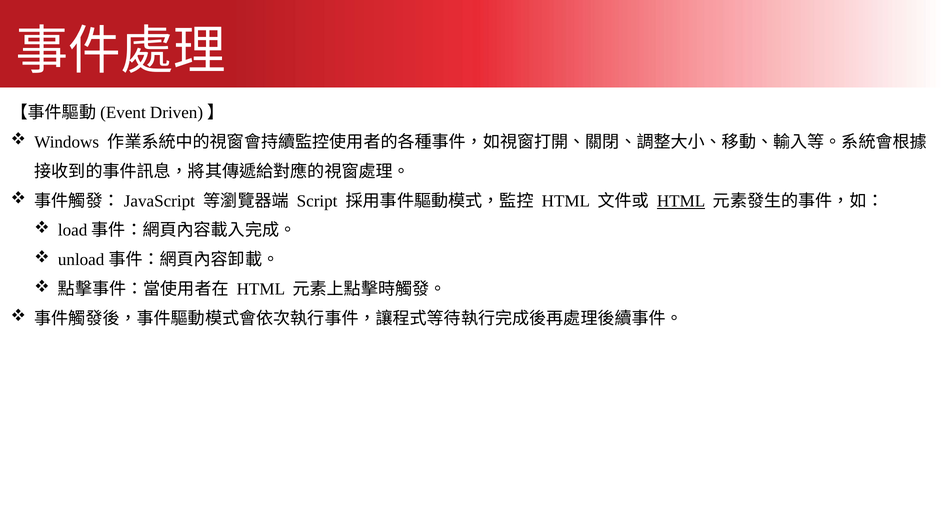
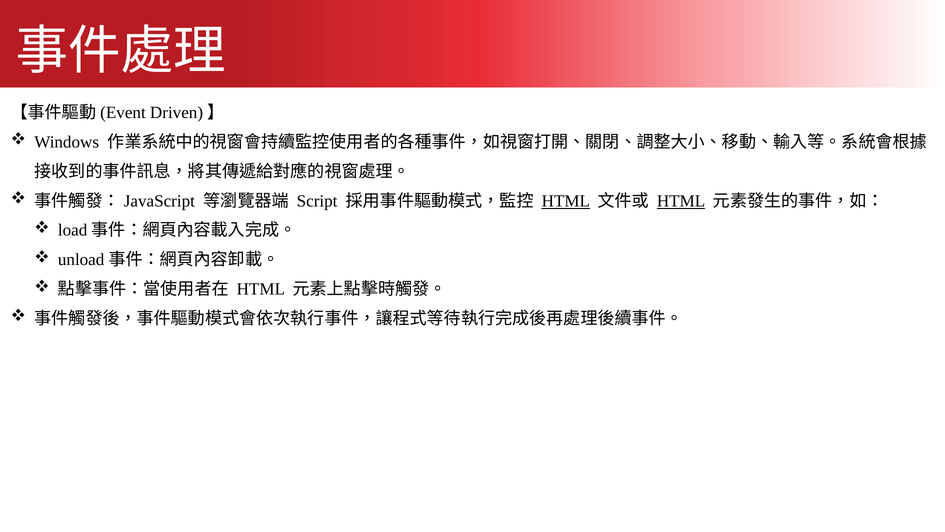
HTML underline: none -> present (566, 201)
